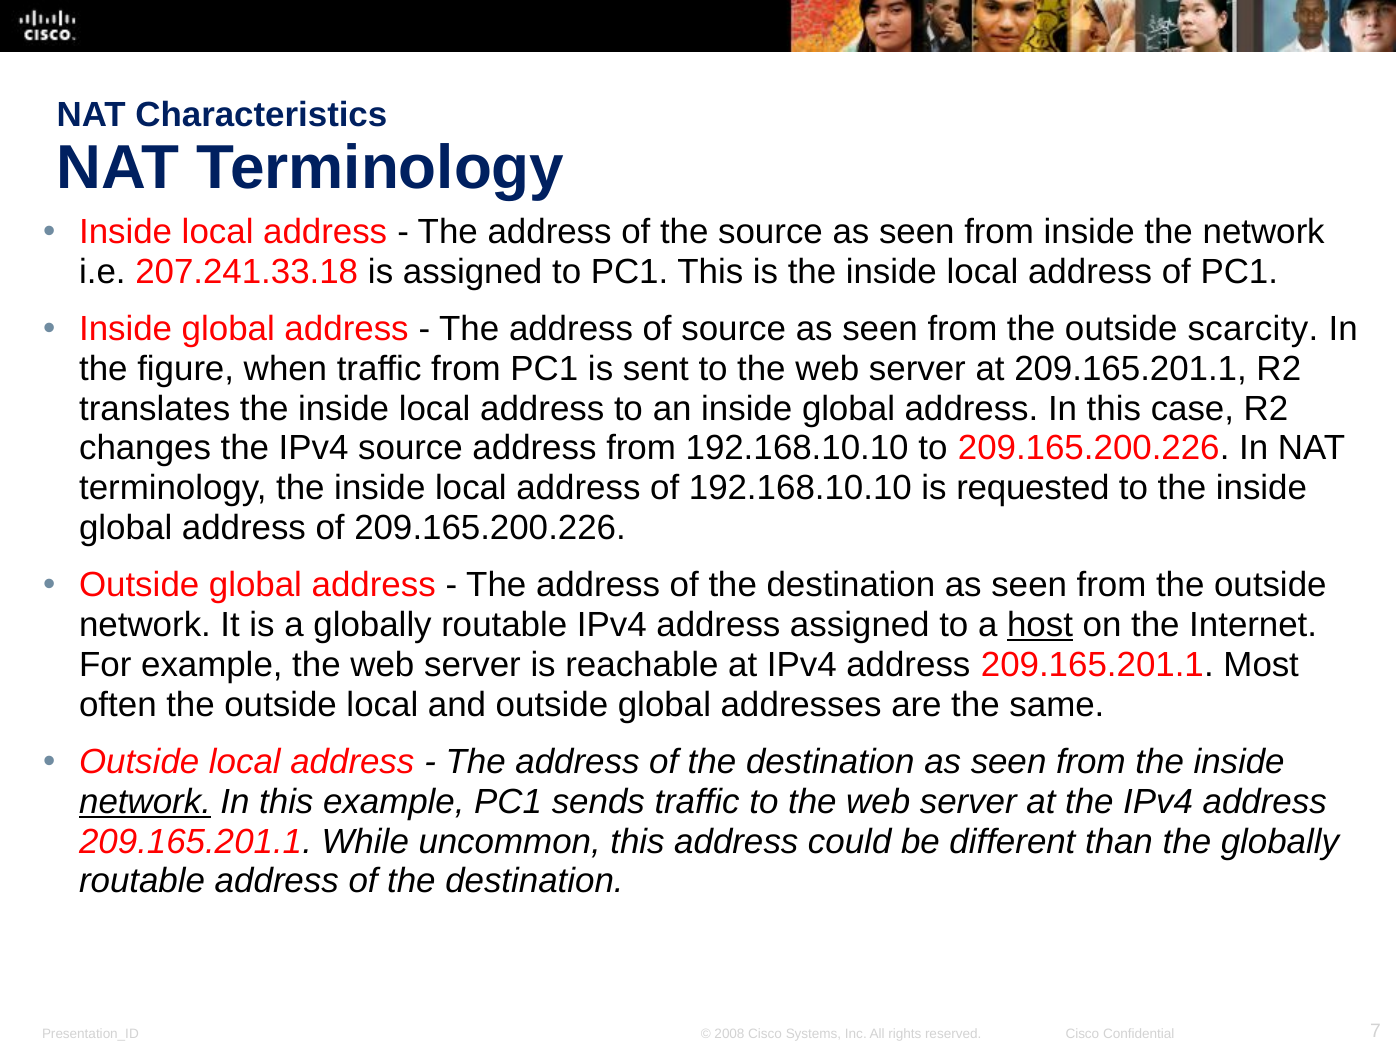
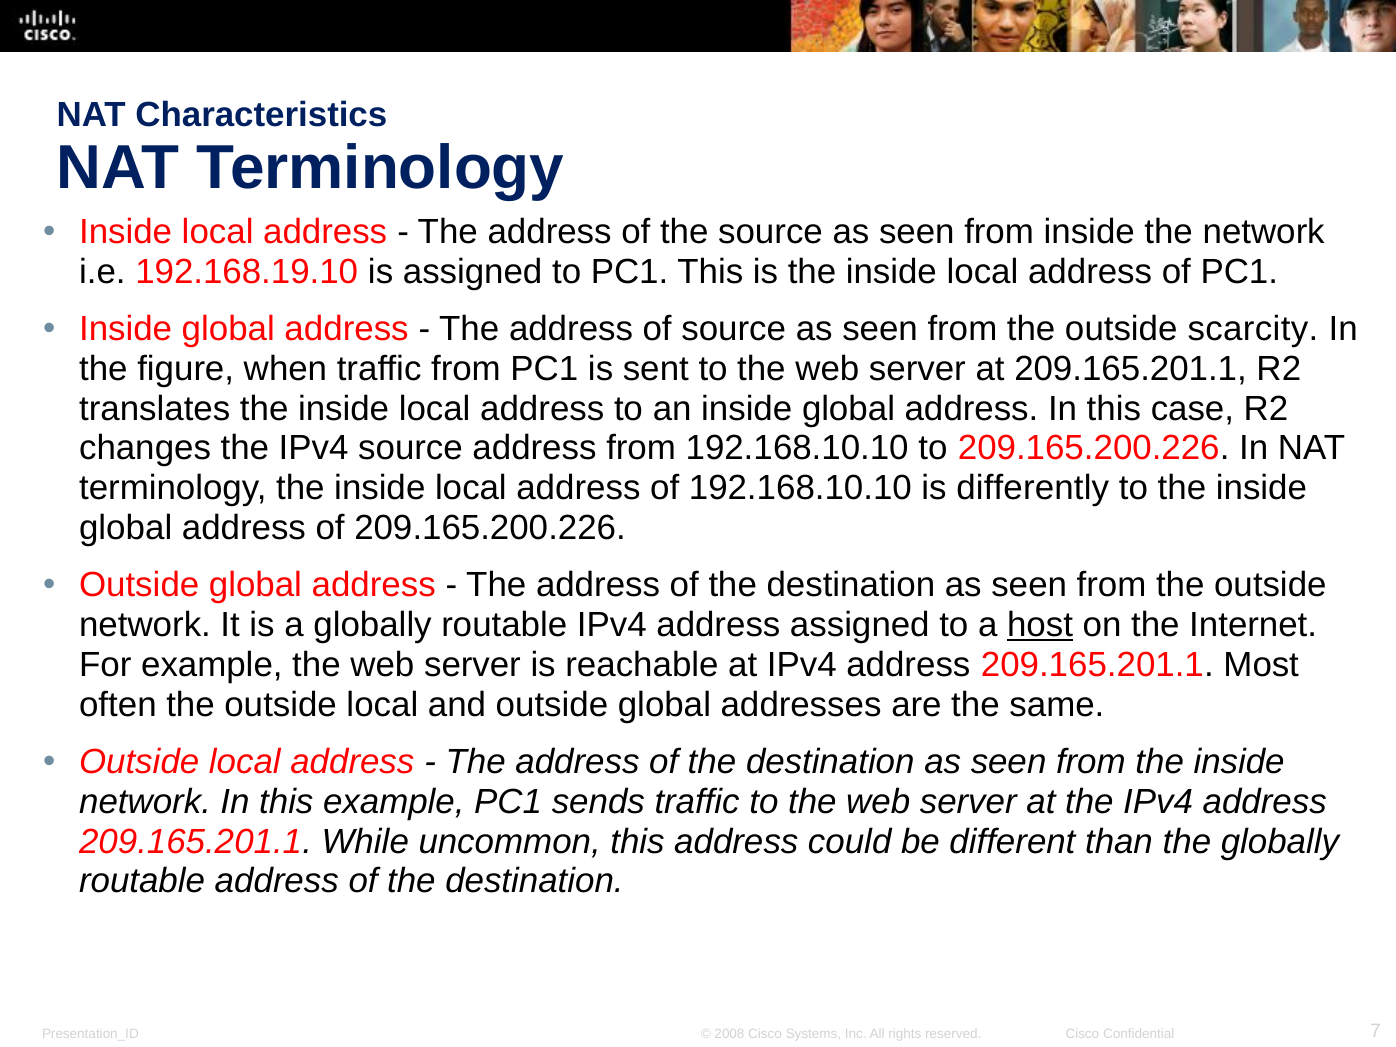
207.241.33.18: 207.241.33.18 -> 192.168.19.10 (247, 272)
requested: requested -> differently (1033, 488)
network underline: present -> none (145, 802)
